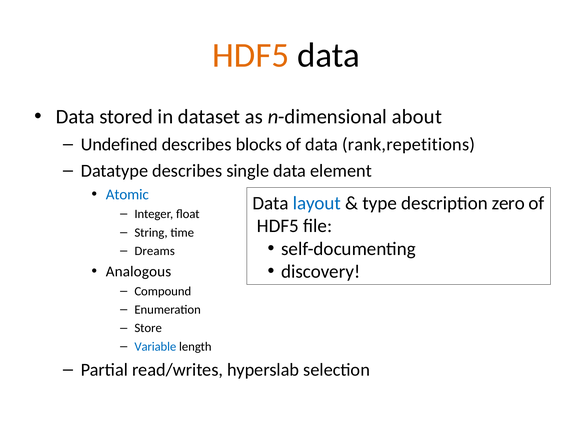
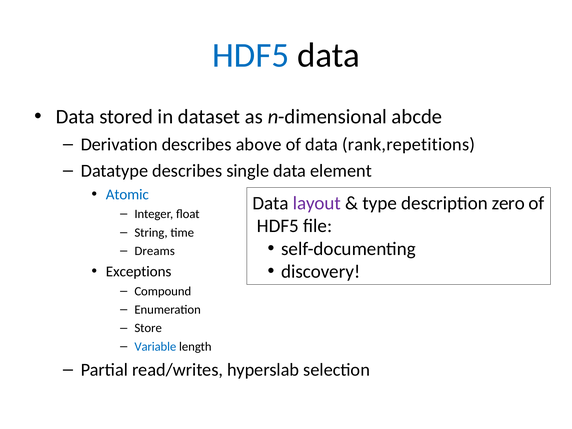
HDF5 colour: orange -> blue (251, 55)
about: about -> abcde (417, 117)
Undefined: Undefined -> Derivation (119, 144)
blocks: blocks -> above (259, 144)
layout colour: blue -> purple (317, 203)
Analogous: Analogous -> Exceptions (139, 272)
